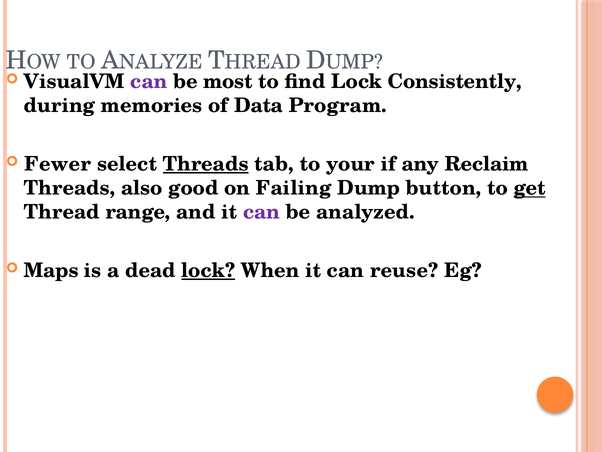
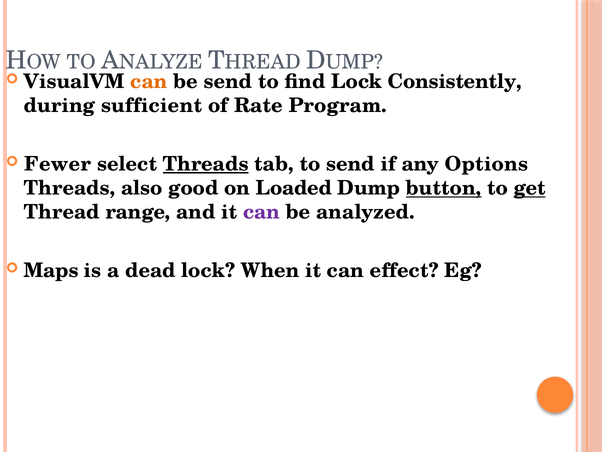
can colour: purple -> orange (149, 82)
be most: most -> send (228, 82)
memories: memories -> sufficient (152, 106)
Data: Data -> Rate (258, 106)
to your: your -> send (350, 164)
Reclaim: Reclaim -> Options (487, 164)
Failing: Failing -> Loaded (294, 188)
button underline: none -> present (444, 188)
lock underline: present -> none (208, 270)
reuse: reuse -> effect (404, 270)
